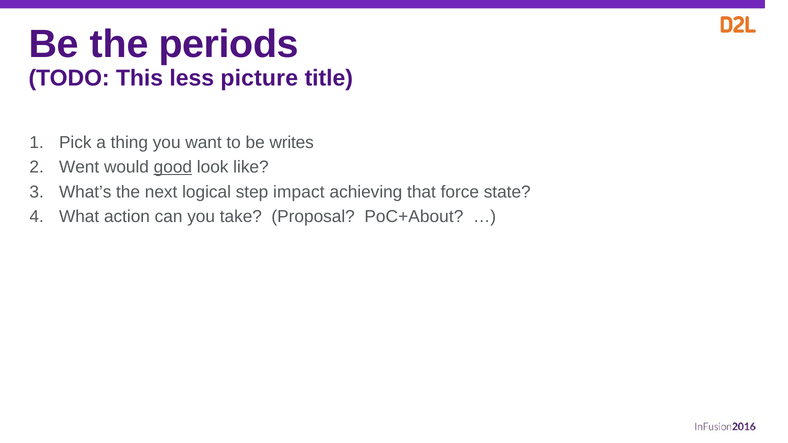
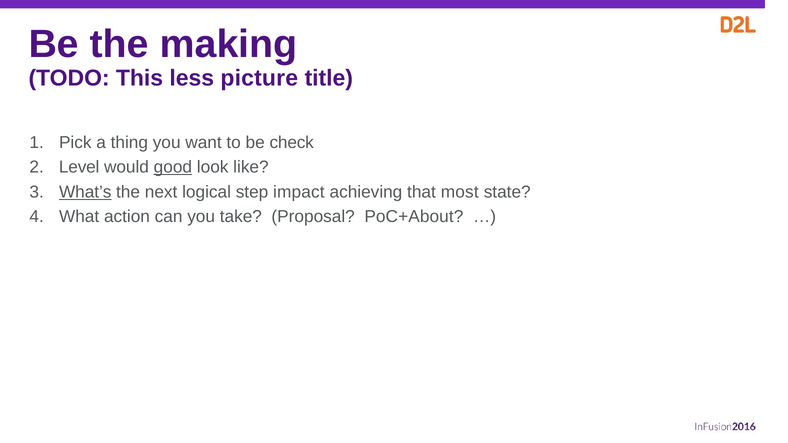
periods: periods -> making (229, 44)
writes: writes -> check (292, 143)
Went: Went -> Level (79, 167)
What’s underline: none -> present (85, 192)
force: force -> most (460, 192)
